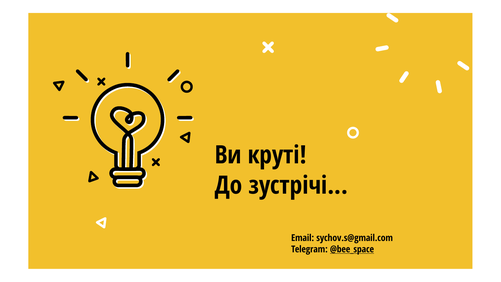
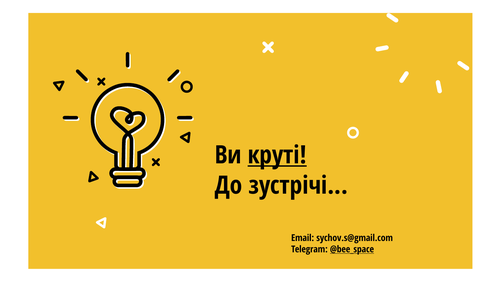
круті underline: none -> present (277, 155)
